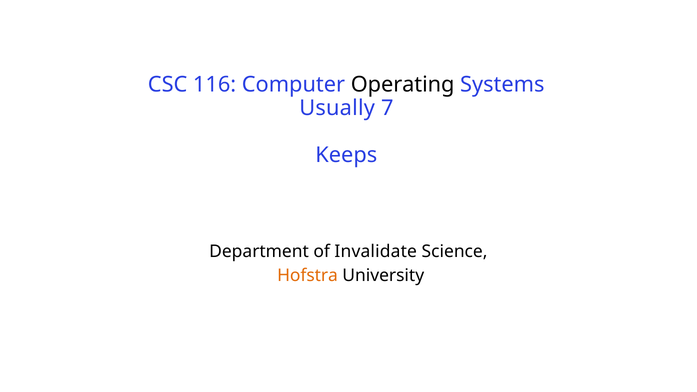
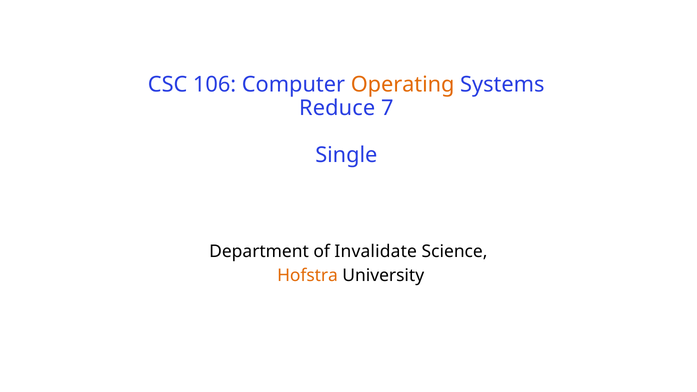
116: 116 -> 106 (215, 84)
Operating colour: black -> orange (403, 84)
Usually: Usually -> Reduce (337, 108)
Keeps: Keeps -> Single (346, 155)
